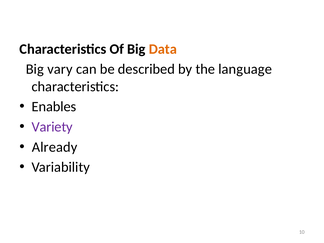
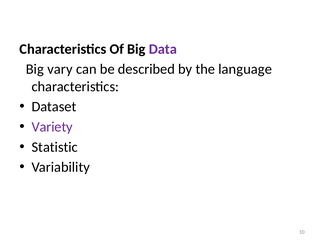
Data colour: orange -> purple (163, 49)
Enables: Enables -> Dataset (54, 107)
Already: Already -> Statistic (55, 147)
